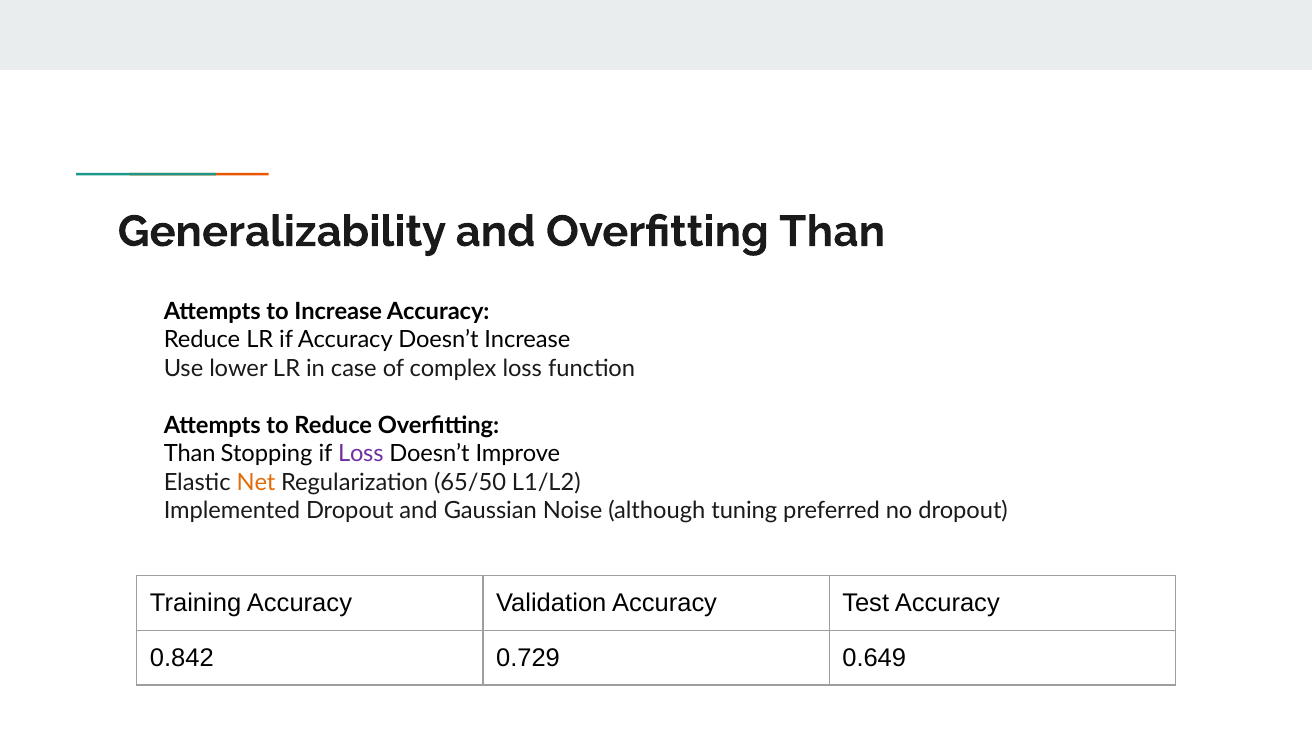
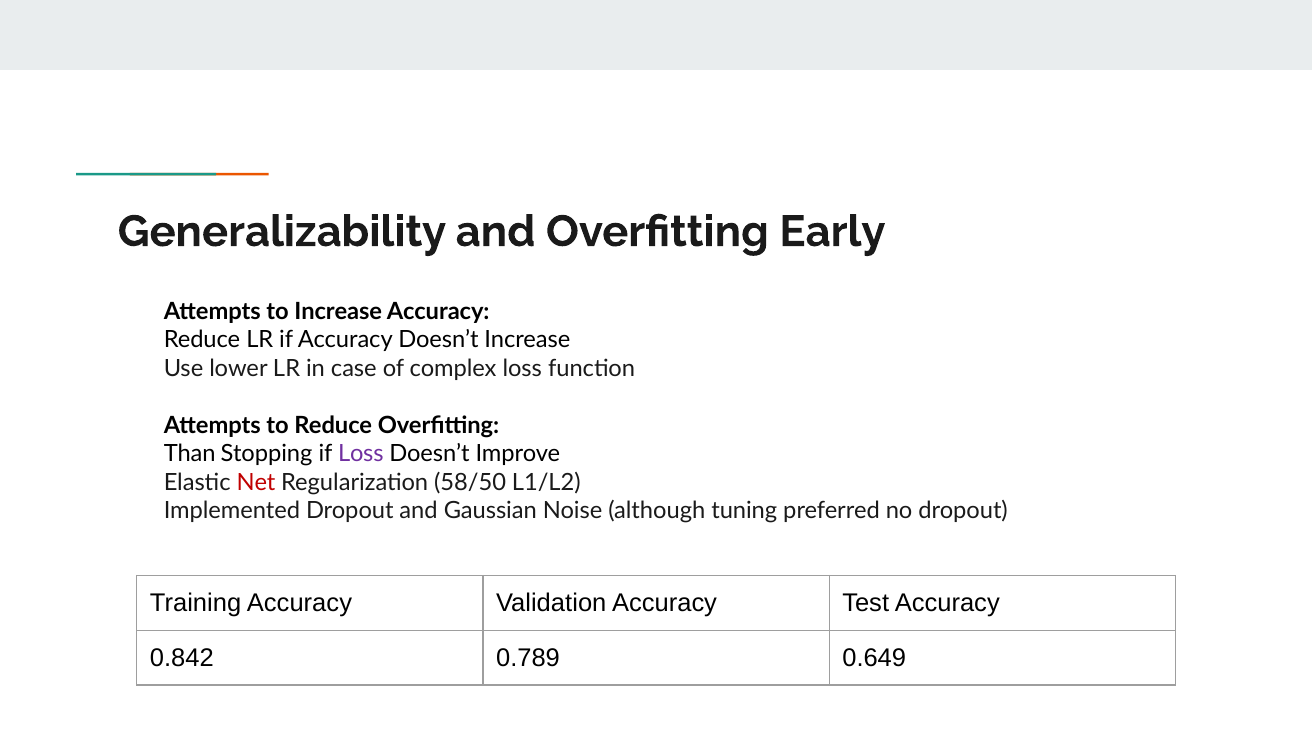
and Overfitting Than: Than -> Early (832, 232)
Net colour: orange -> red (256, 482)
65/50: 65/50 -> 58/50 (470, 482)
0.729: 0.729 -> 0.789 (528, 658)
